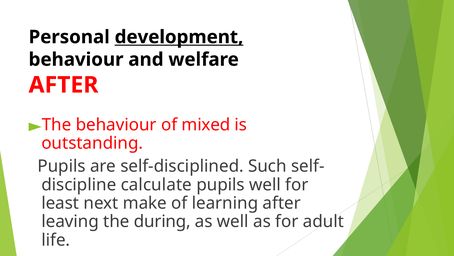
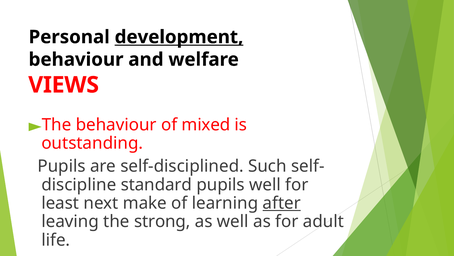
AFTER: AFTER -> VIEWS (64, 85)
calculate: calculate -> standard (156, 184)
after underline: none -> present (282, 203)
during: during -> strong (162, 221)
